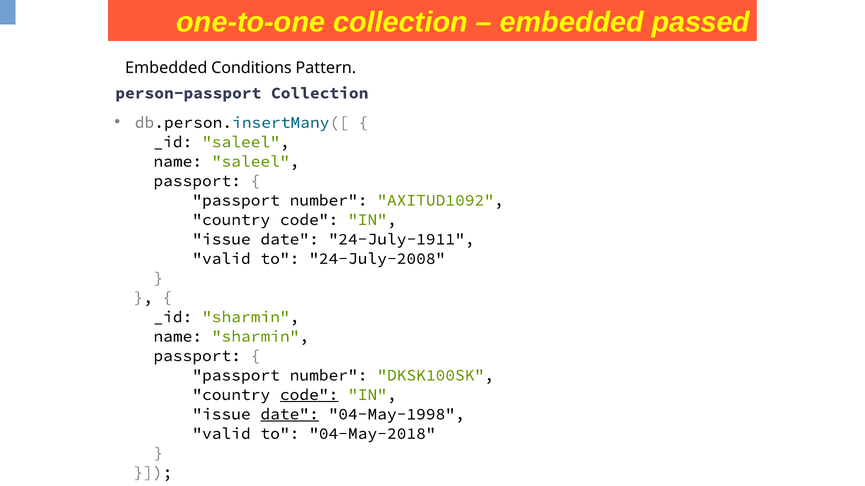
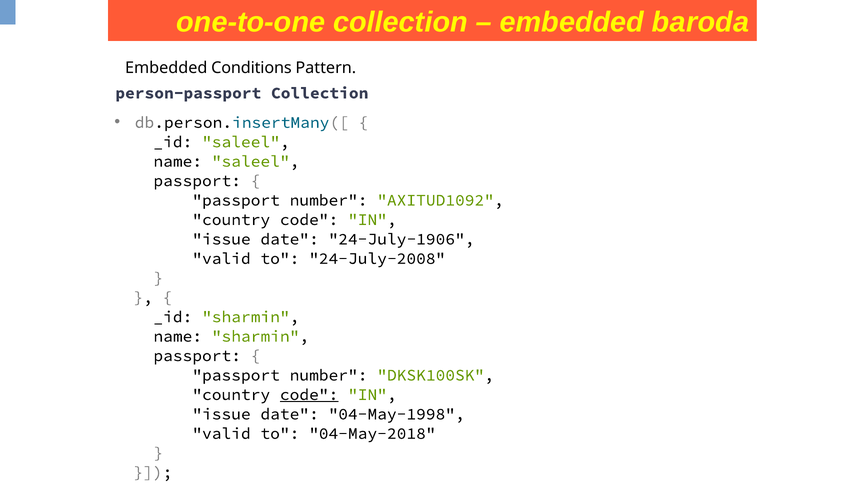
passed: passed -> baroda (701, 23)
24-July-1911: 24-July-1911 -> 24-July-1906 (402, 239)
date underline: present -> none (290, 415)
